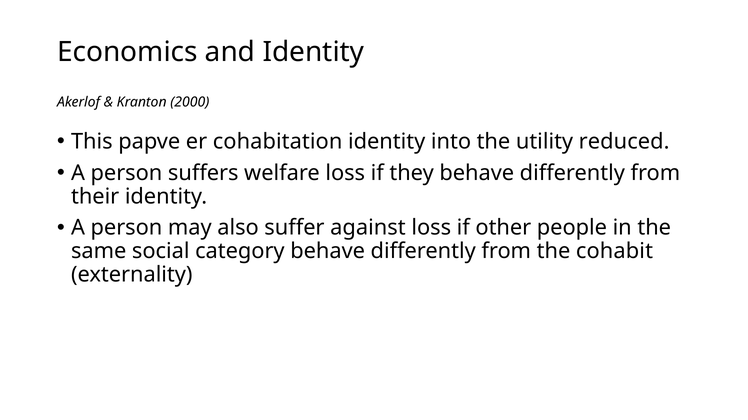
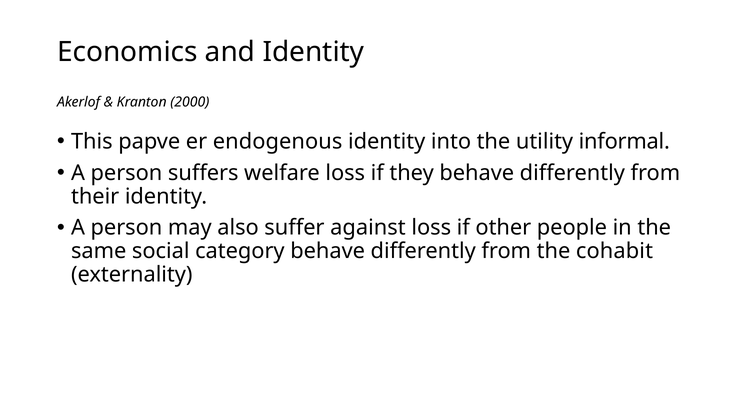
cohabitation: cohabitation -> endogenous (278, 142)
reduced: reduced -> informal (624, 142)
